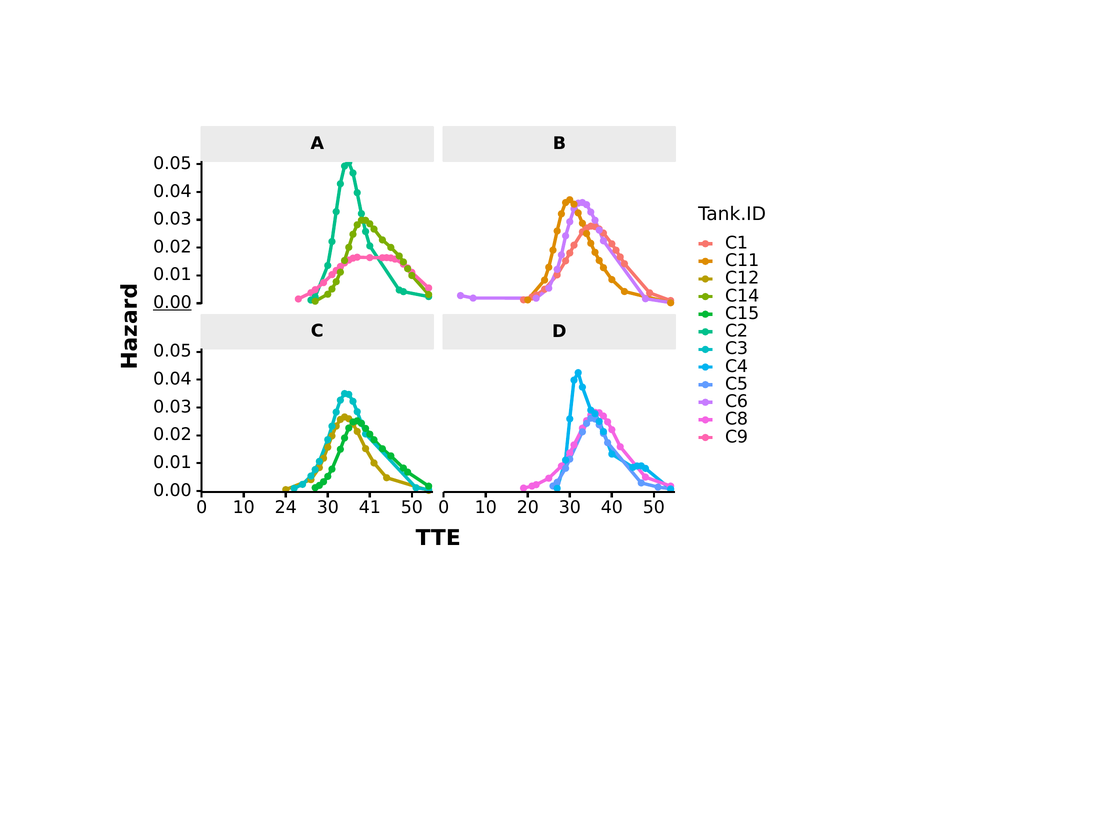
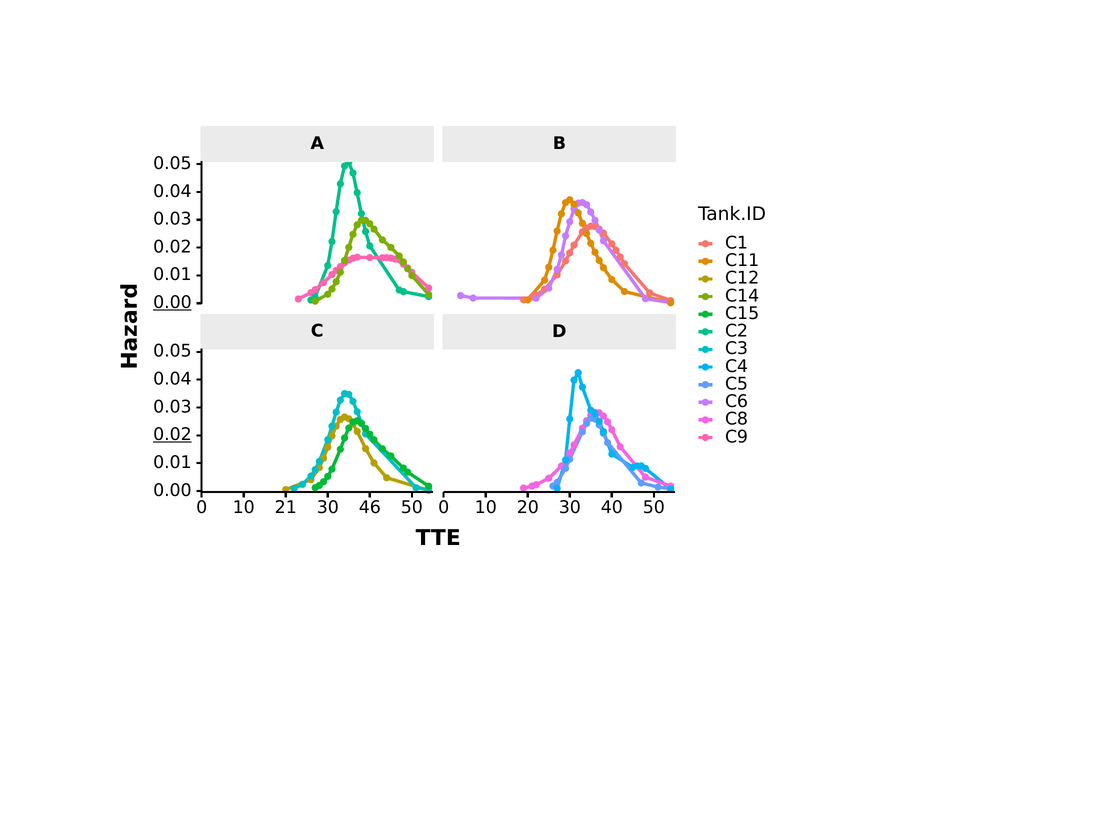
0.02 underline: none -> present (172, 435)
24: 24 -> 21 (286, 507)
41: 41 -> 46 (370, 507)
